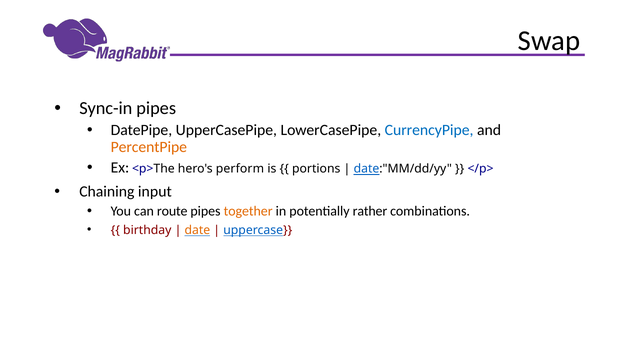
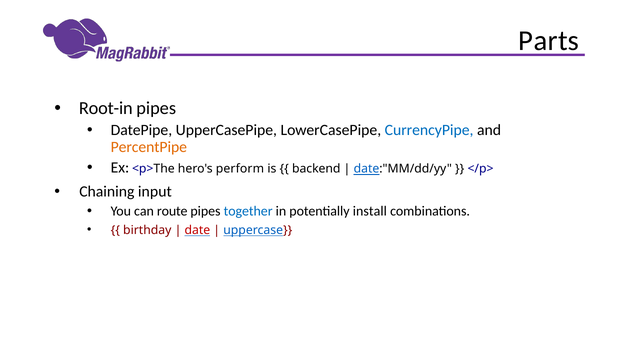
Swap: Swap -> Parts (549, 41)
Sync-in: Sync-in -> Root-in (106, 109)
portions: portions -> backend (316, 169)
together colour: orange -> blue (248, 211)
rather: rather -> install (370, 211)
date colour: orange -> red (197, 230)
